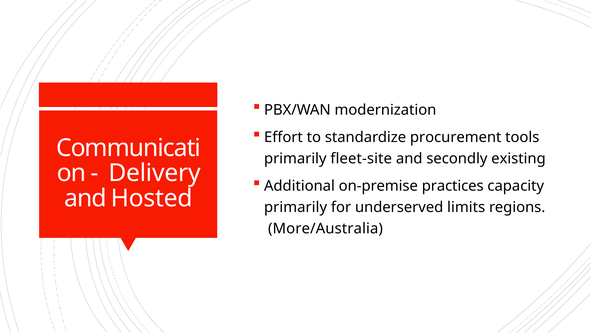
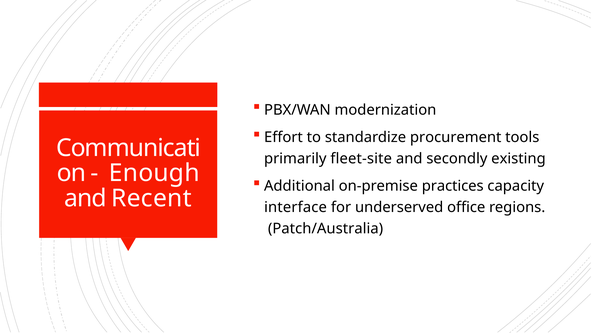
Delivery: Delivery -> Enough (154, 173)
Hosted: Hosted -> Recent (151, 198)
primarily: primarily -> interface (296, 207)
limits: limits -> office (466, 207)
More/Australia: More/Australia -> Patch/Australia (326, 229)
